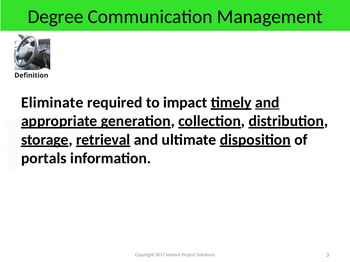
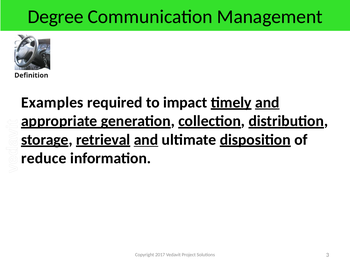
Eliminate: Eliminate -> Examples (52, 103)
and underline: none -> present (146, 140)
portals: portals -> reduce (44, 159)
